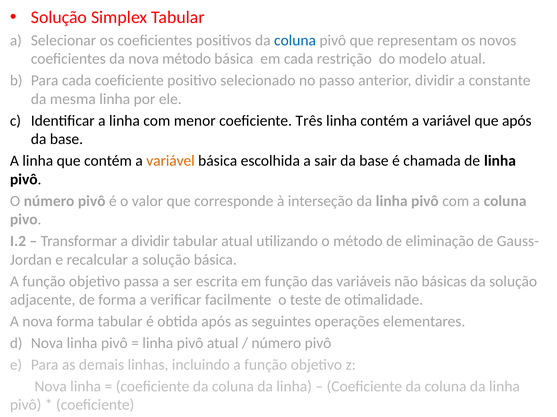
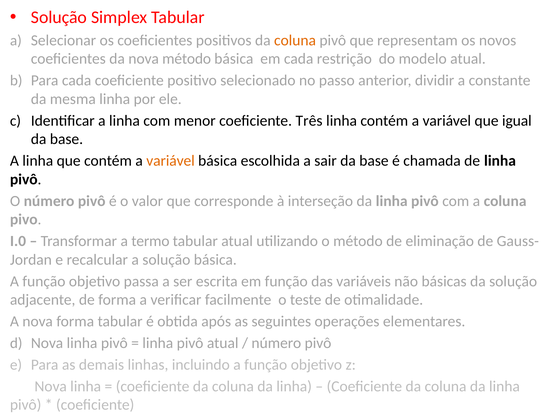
coluna colour: blue -> orange (295, 40)
que após: após -> igual (517, 121)
I.2: I.2 -> I.0 (18, 242)
a dividir: dividir -> termo (150, 242)
